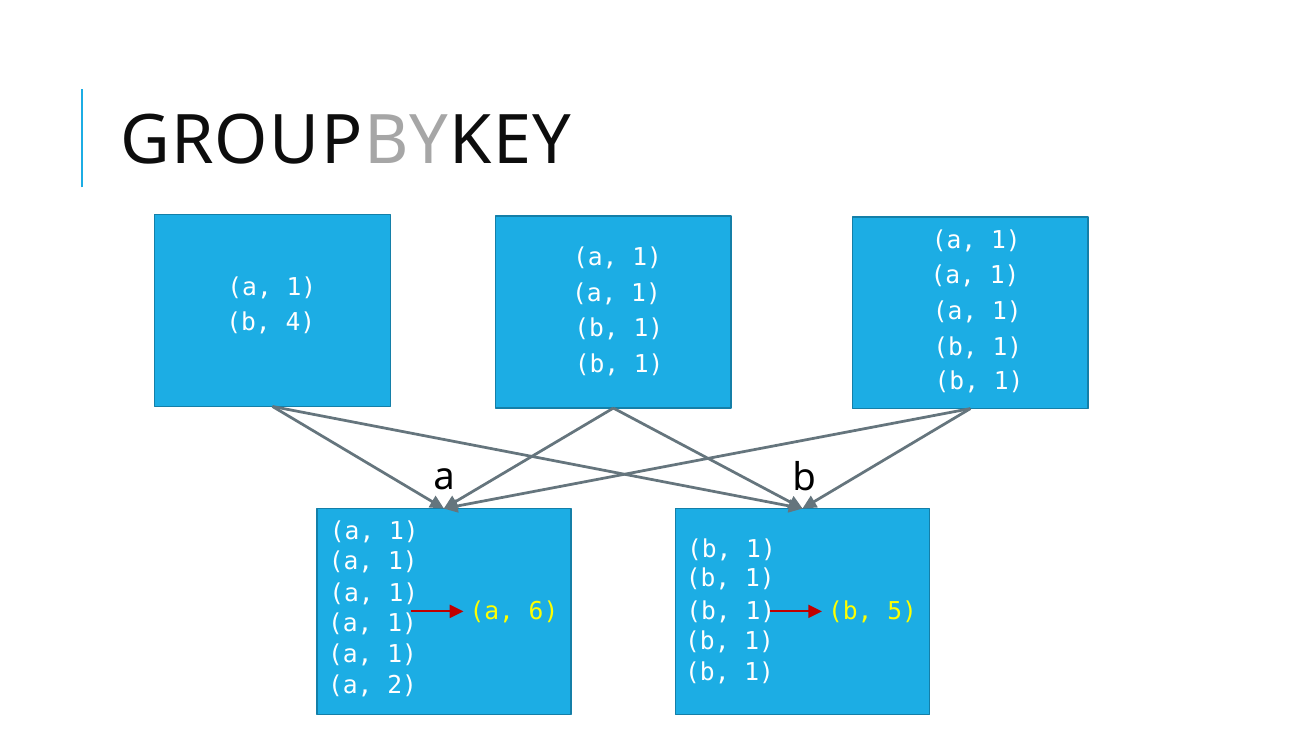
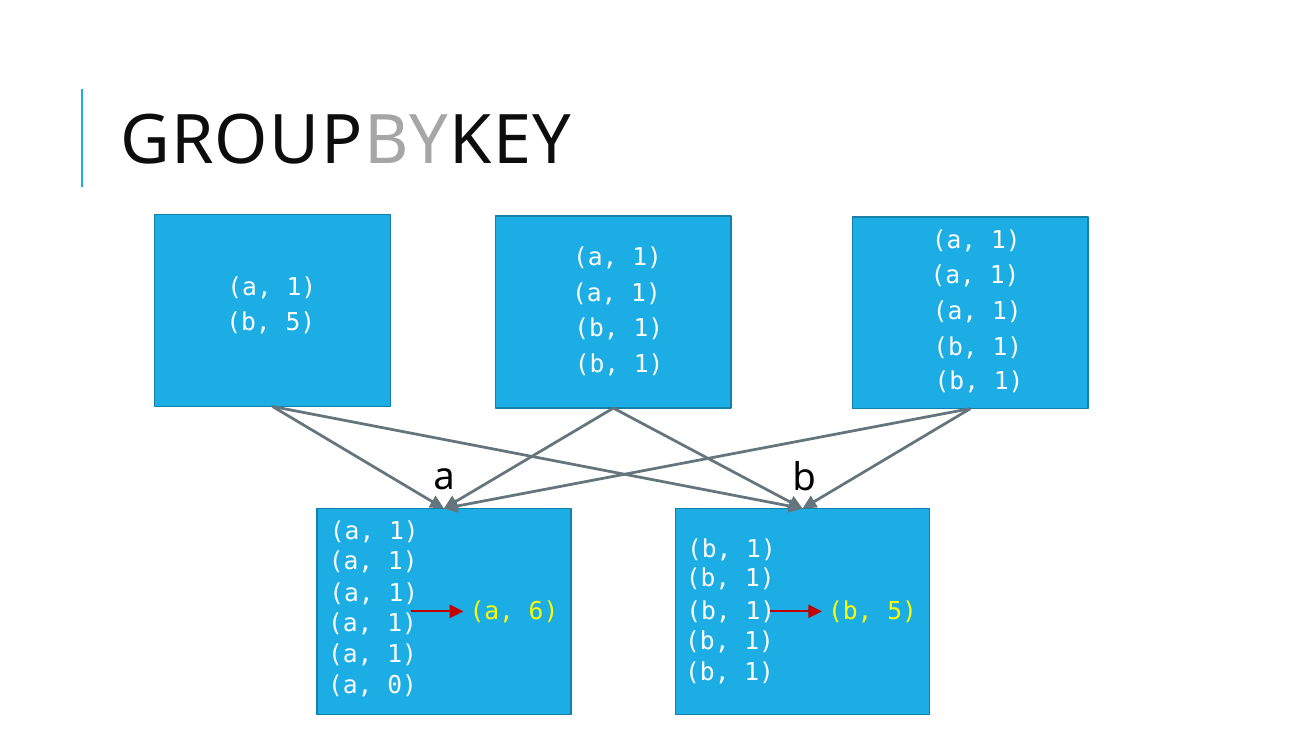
4: 4 -> 5 (300, 323)
2: 2 -> 0 (402, 686)
